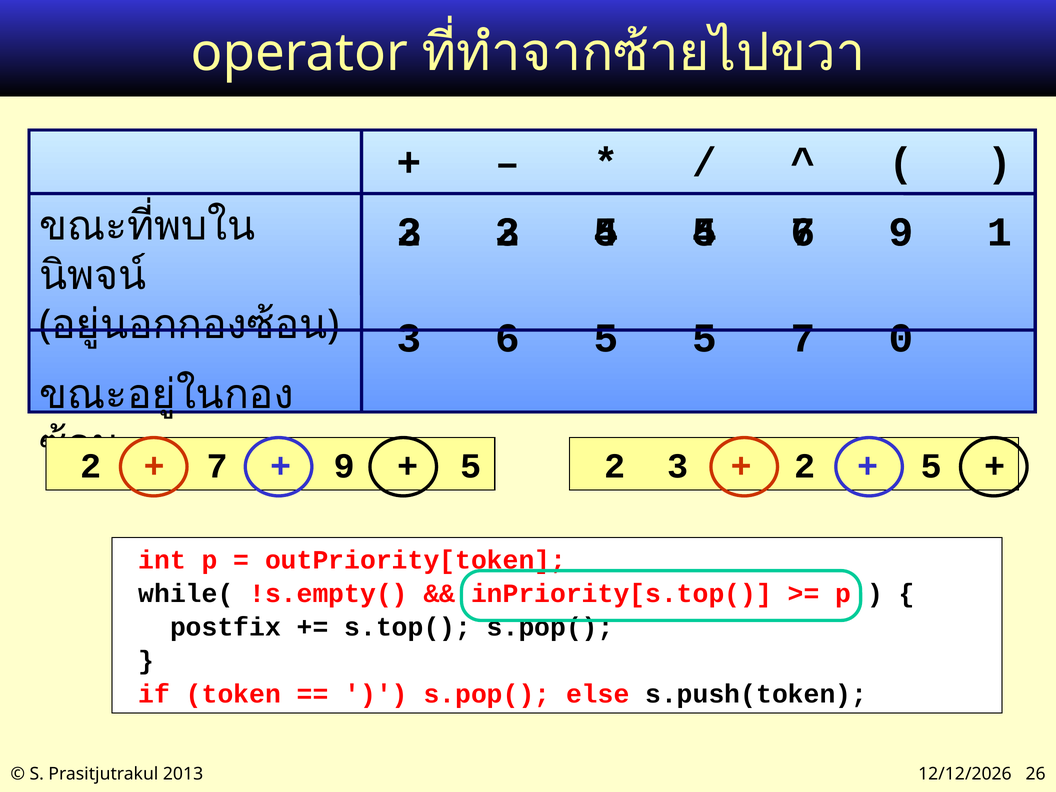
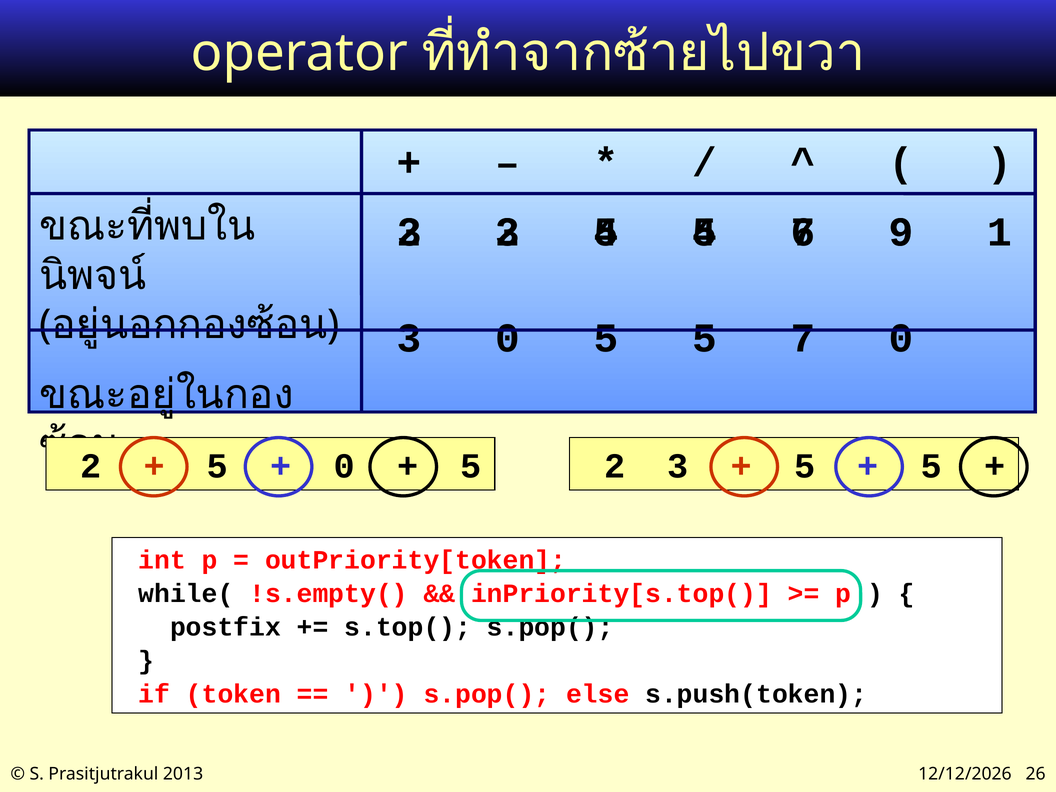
3 6: 6 -> 0 (508, 338)
7: 7 -> 5 (218, 466)
9: 9 -> 0 (344, 466)
2: 2 -> 5 (805, 466)
